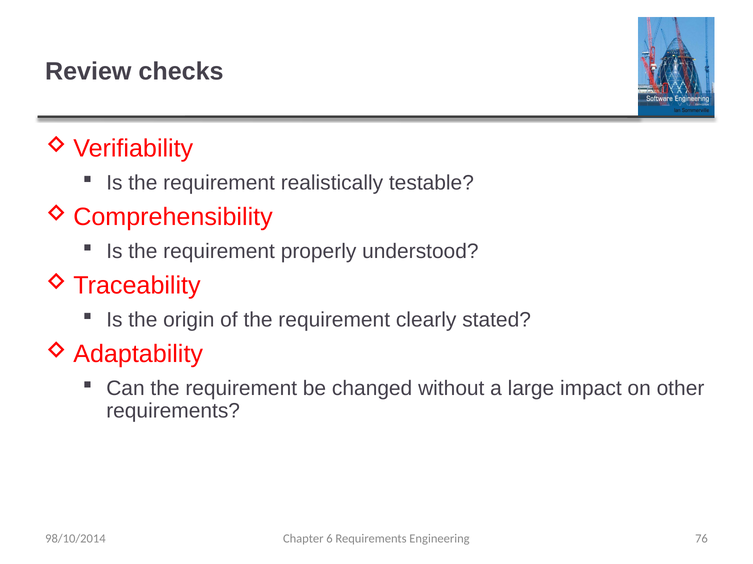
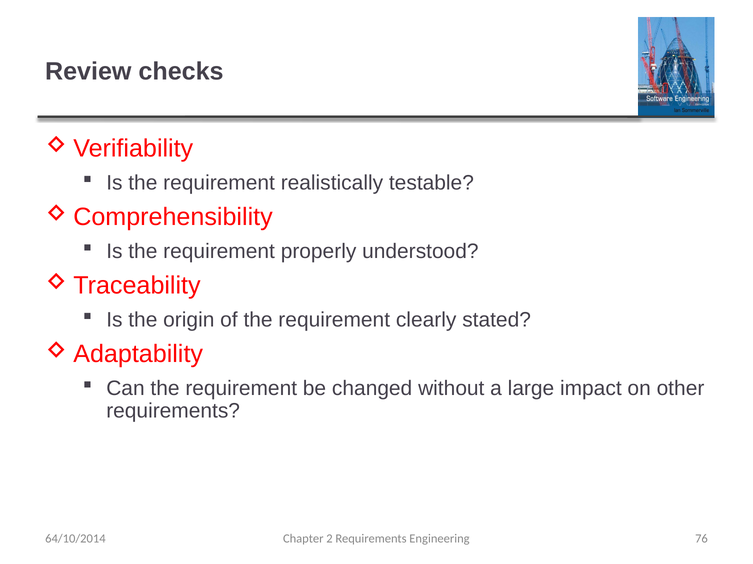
98/10/2014: 98/10/2014 -> 64/10/2014 (75, 539)
6: 6 -> 2 (329, 539)
